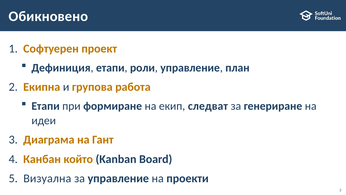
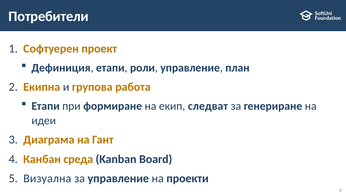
Обикновено: Обикновено -> Потребители (49, 16)
който: който -> среда (78, 159)
